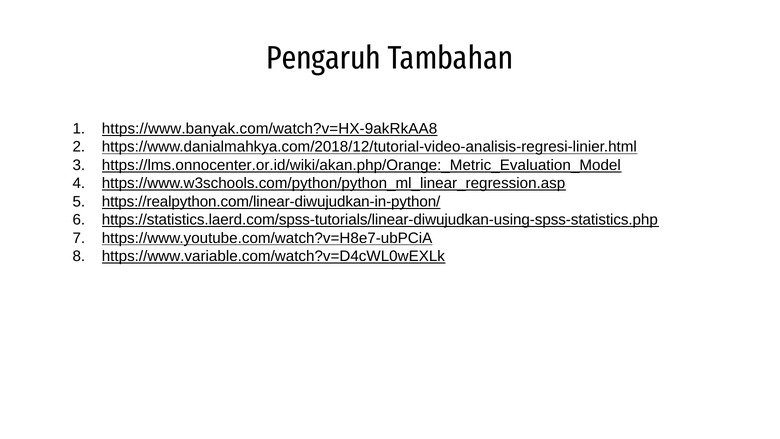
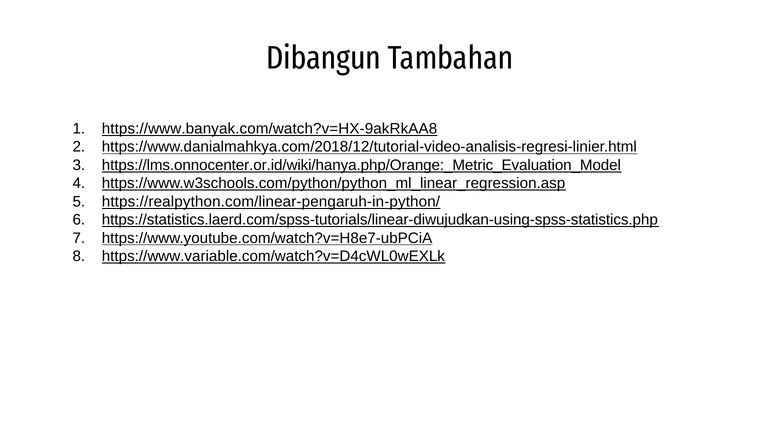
Pengaruh: Pengaruh -> Dibangun (324, 58)
https://lms.onnocenter.or.id/wiki/akan.php/Orange:_Metric_Evaluation_Model: https://lms.onnocenter.or.id/wiki/akan.php/Orange:_Metric_Evaluation_Model -> https://lms.onnocenter.or.id/wiki/hanya.php/Orange:_Metric_Evaluation_Model (361, 165)
https://realpython.com/linear-diwujudkan-in-python/: https://realpython.com/linear-diwujudkan-in-python/ -> https://realpython.com/linear-pengaruh-in-python/ (271, 202)
